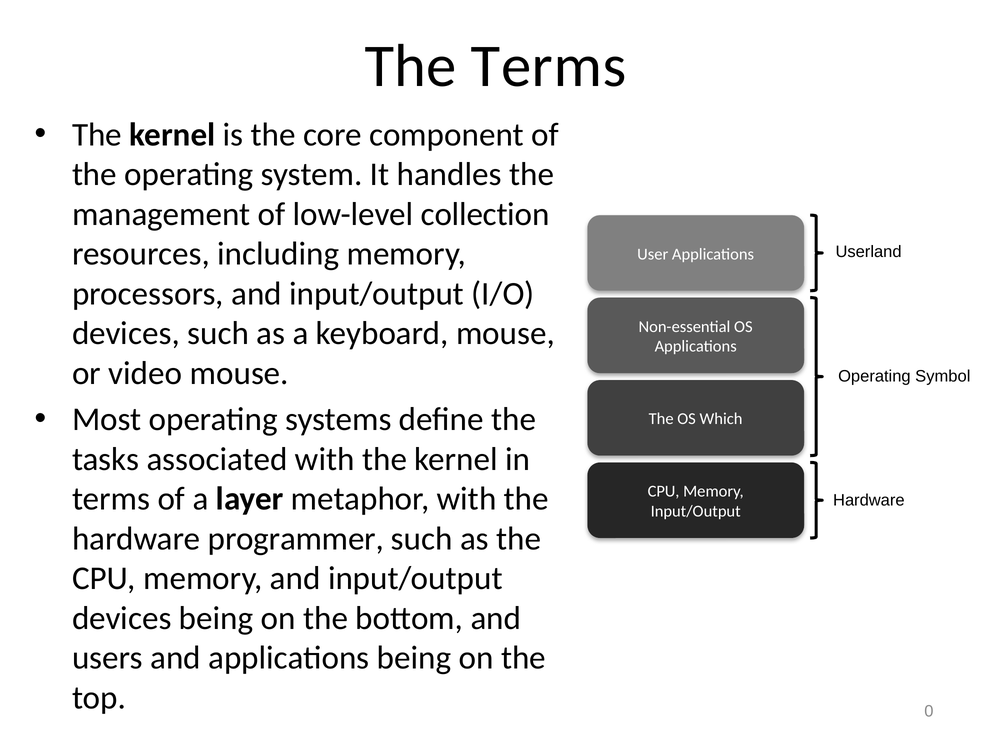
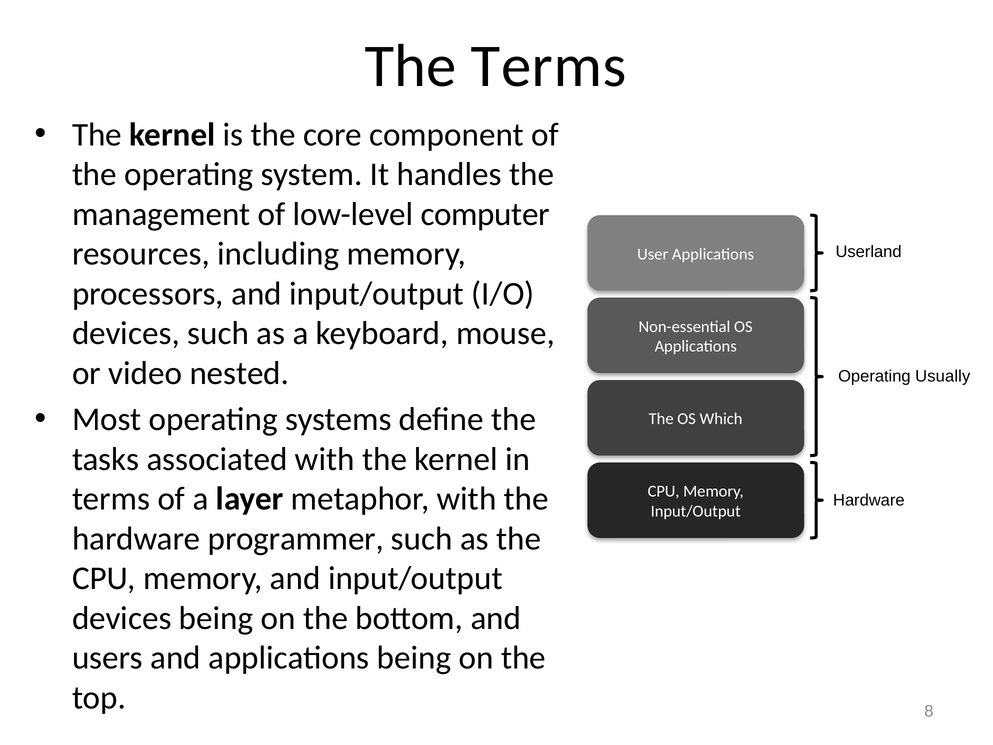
collection: collection -> computer (485, 214)
video mouse: mouse -> nested (239, 373)
Symbol: Symbol -> Usually (943, 376)
0: 0 -> 8 (929, 711)
